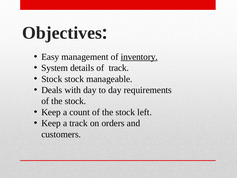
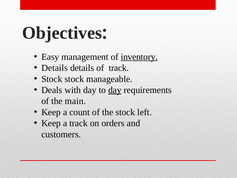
System: System -> Details (55, 68)
day underline: none -> present (115, 90)
stock: stock -> main (75, 101)
